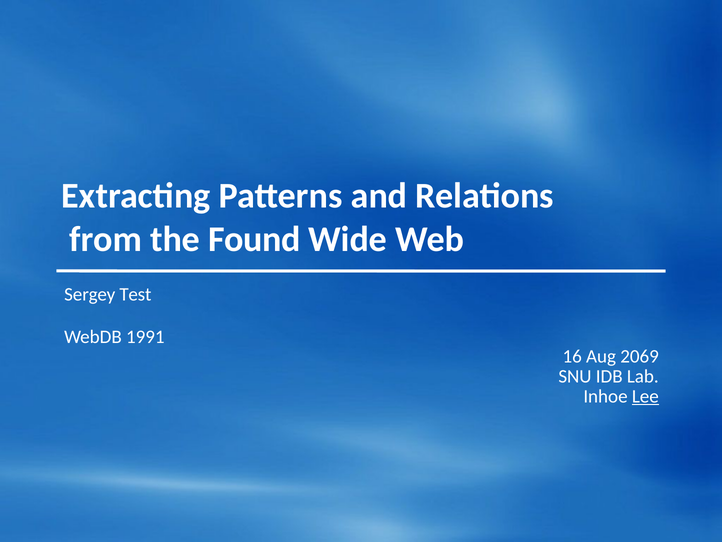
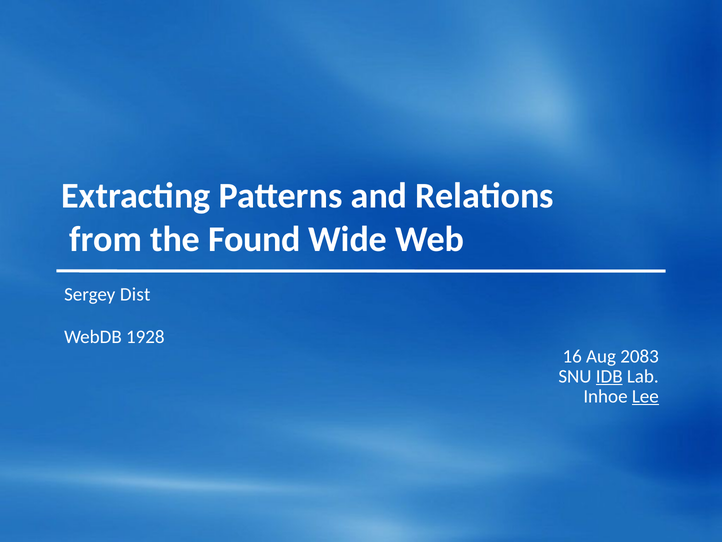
Test: Test -> Dist (135, 294)
1991: 1991 -> 1928 (145, 336)
2069: 2069 -> 2083 (640, 356)
IDB underline: none -> present (609, 376)
